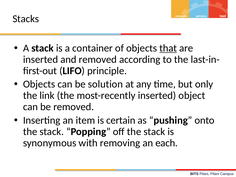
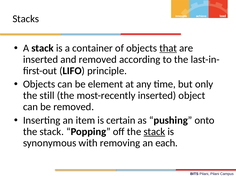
solution: solution -> element (106, 84)
link: link -> still (47, 96)
stack underline: none -> present (154, 132)
